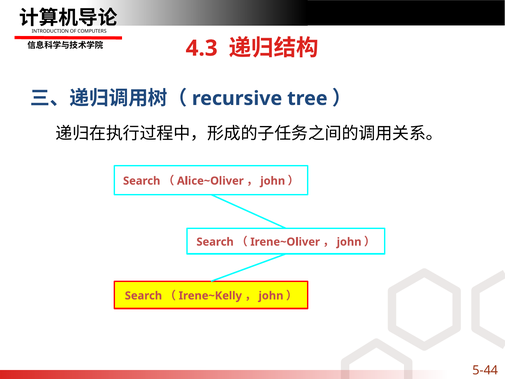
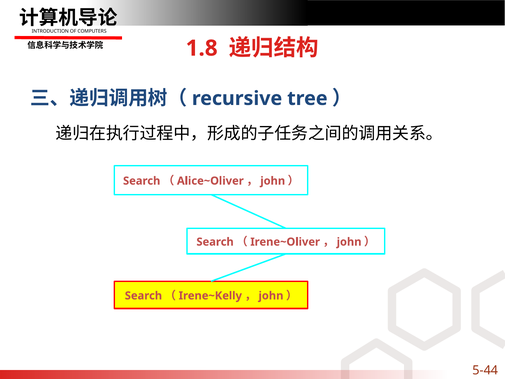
4.3: 4.3 -> 1.8 (202, 48)
